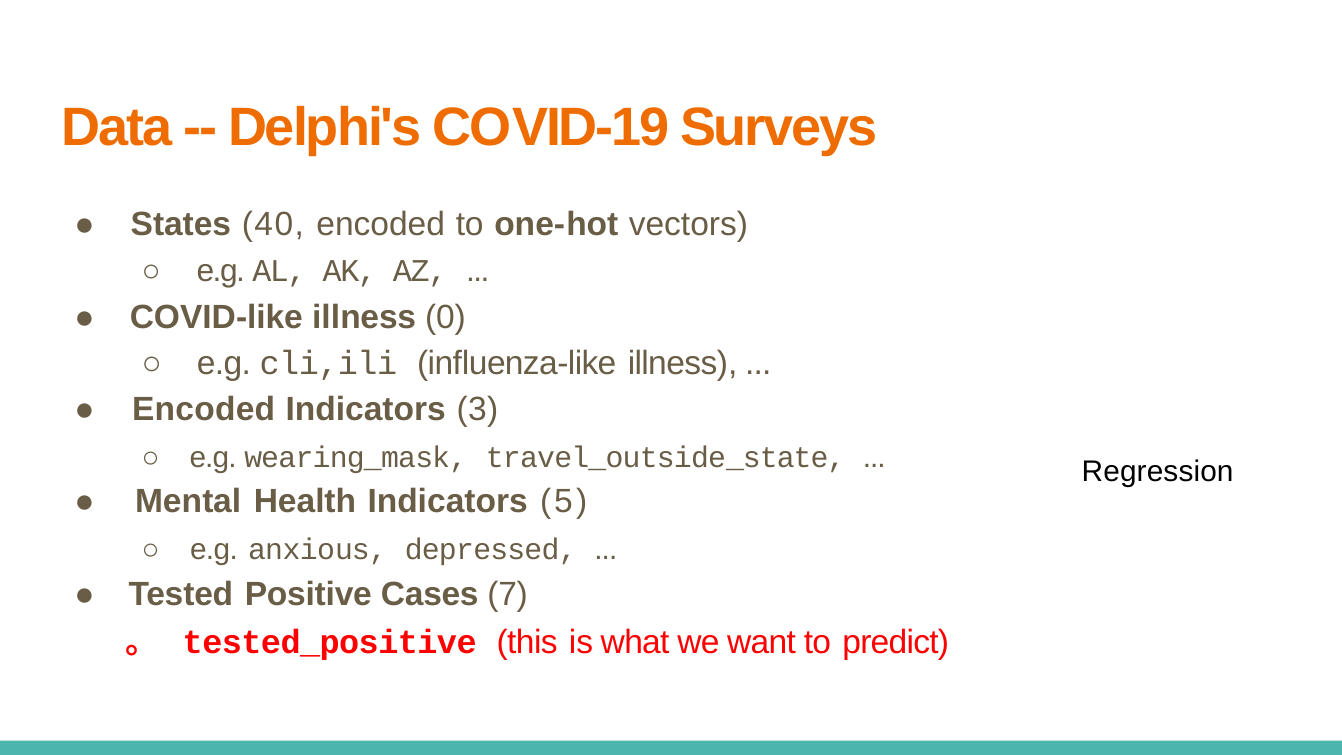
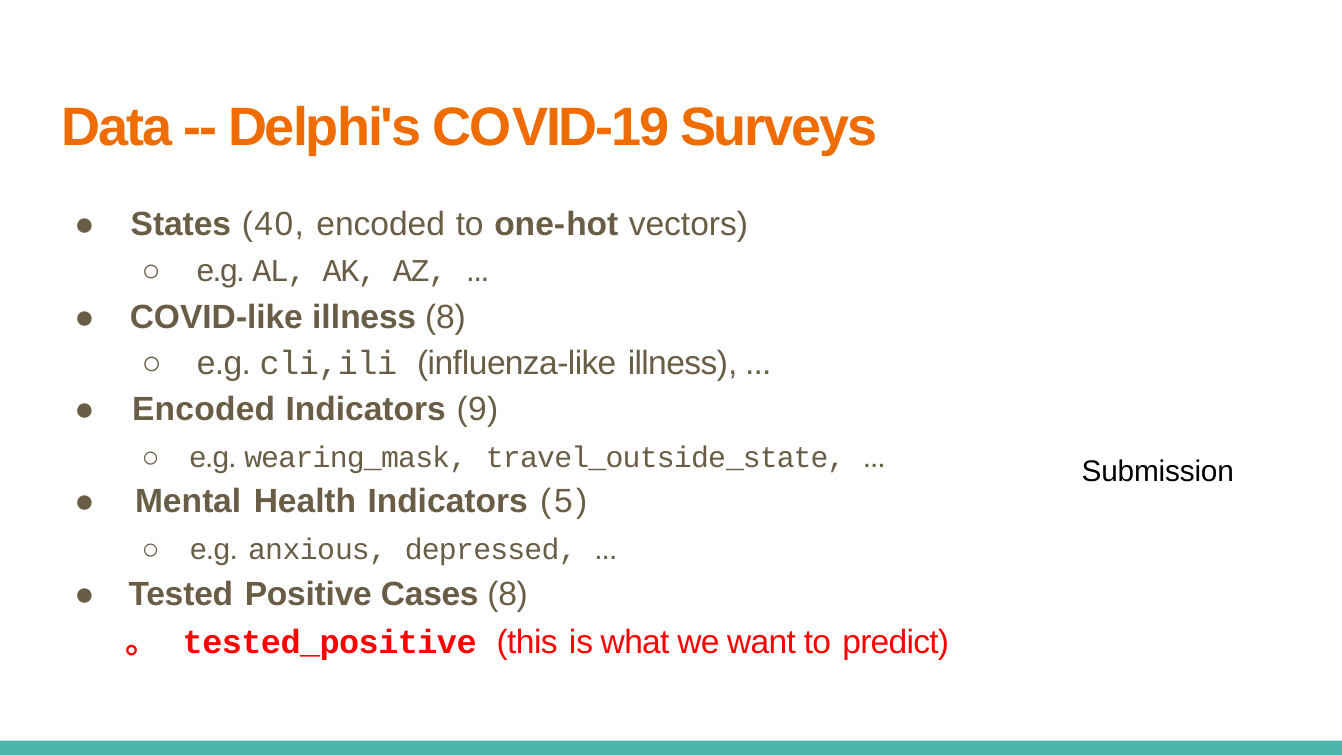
illness 0: 0 -> 8 (445, 317)
3: 3 -> 9 (478, 409)
Regression: Regression -> Submission (1158, 471)
Cases 7: 7 -> 8 (508, 594)
